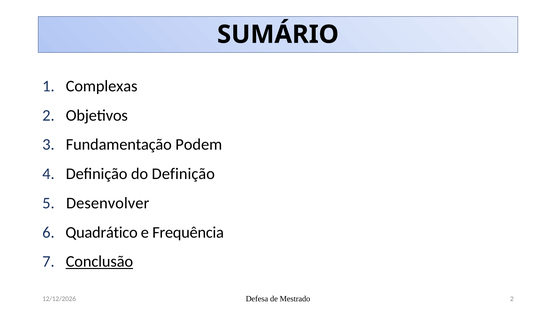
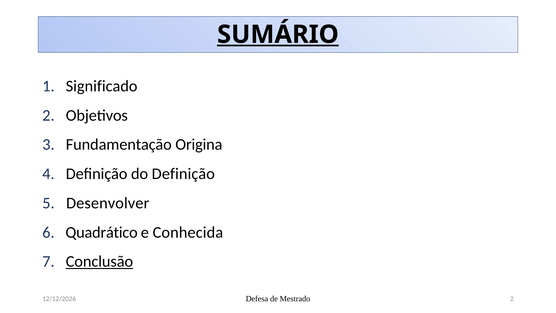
SUMÁRIO underline: none -> present (278, 34)
Complexas: Complexas -> Significado (102, 86)
Podem: Podem -> Origina (199, 145)
Frequência: Frequência -> Conhecida (188, 232)
